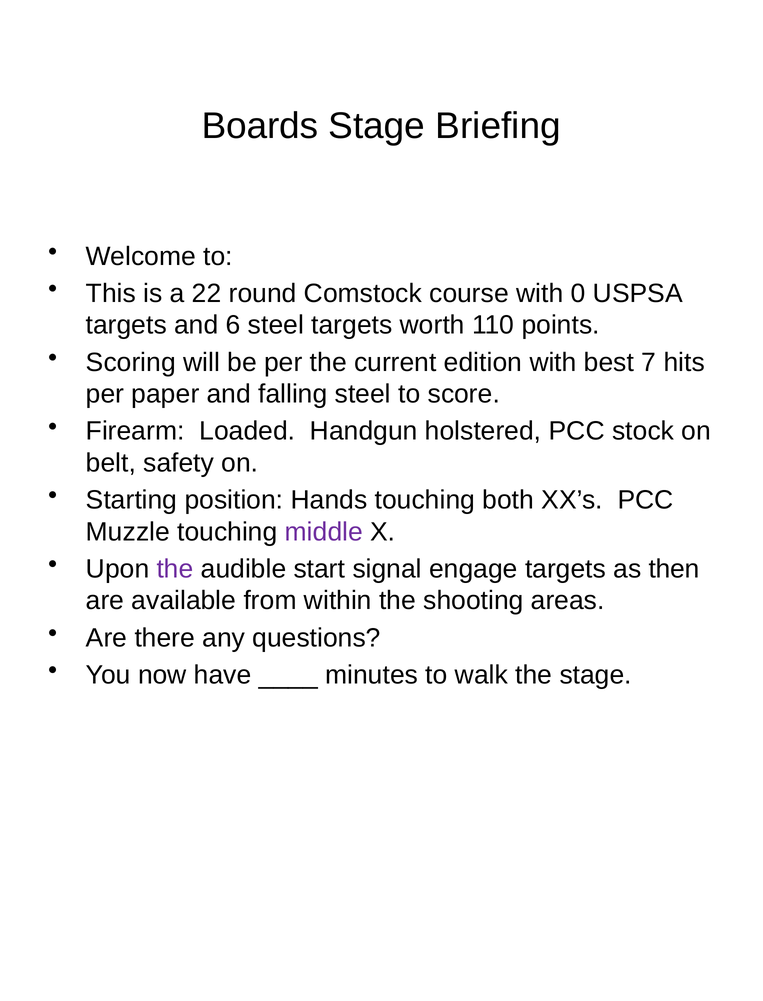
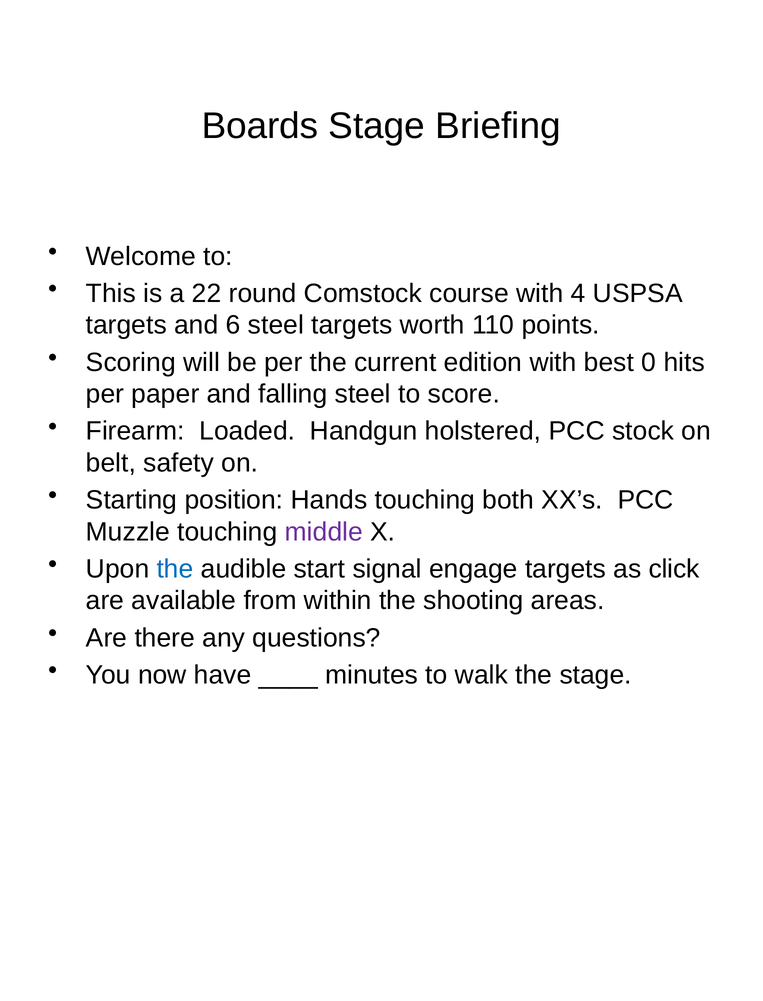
0: 0 -> 4 (578, 294)
7: 7 -> 0 (649, 362)
the colour: purple -> blue (175, 569)
then: then -> click (674, 569)
